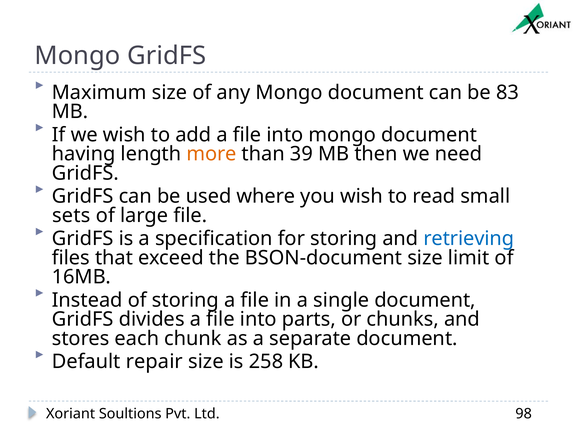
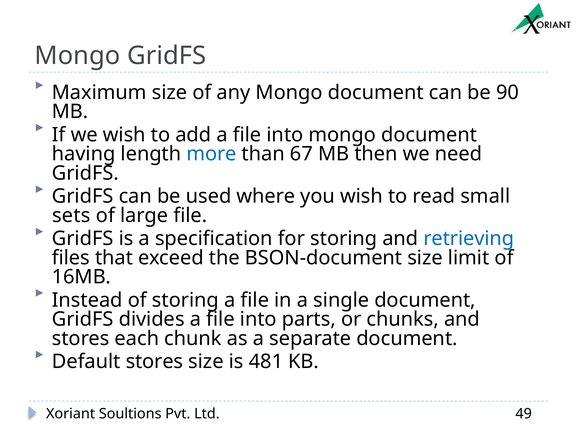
83: 83 -> 90 (508, 92)
more colour: orange -> blue (211, 154)
39: 39 -> 67 (301, 154)
Default repair: repair -> stores (154, 361)
258: 258 -> 481 (266, 361)
98: 98 -> 49 (524, 414)
